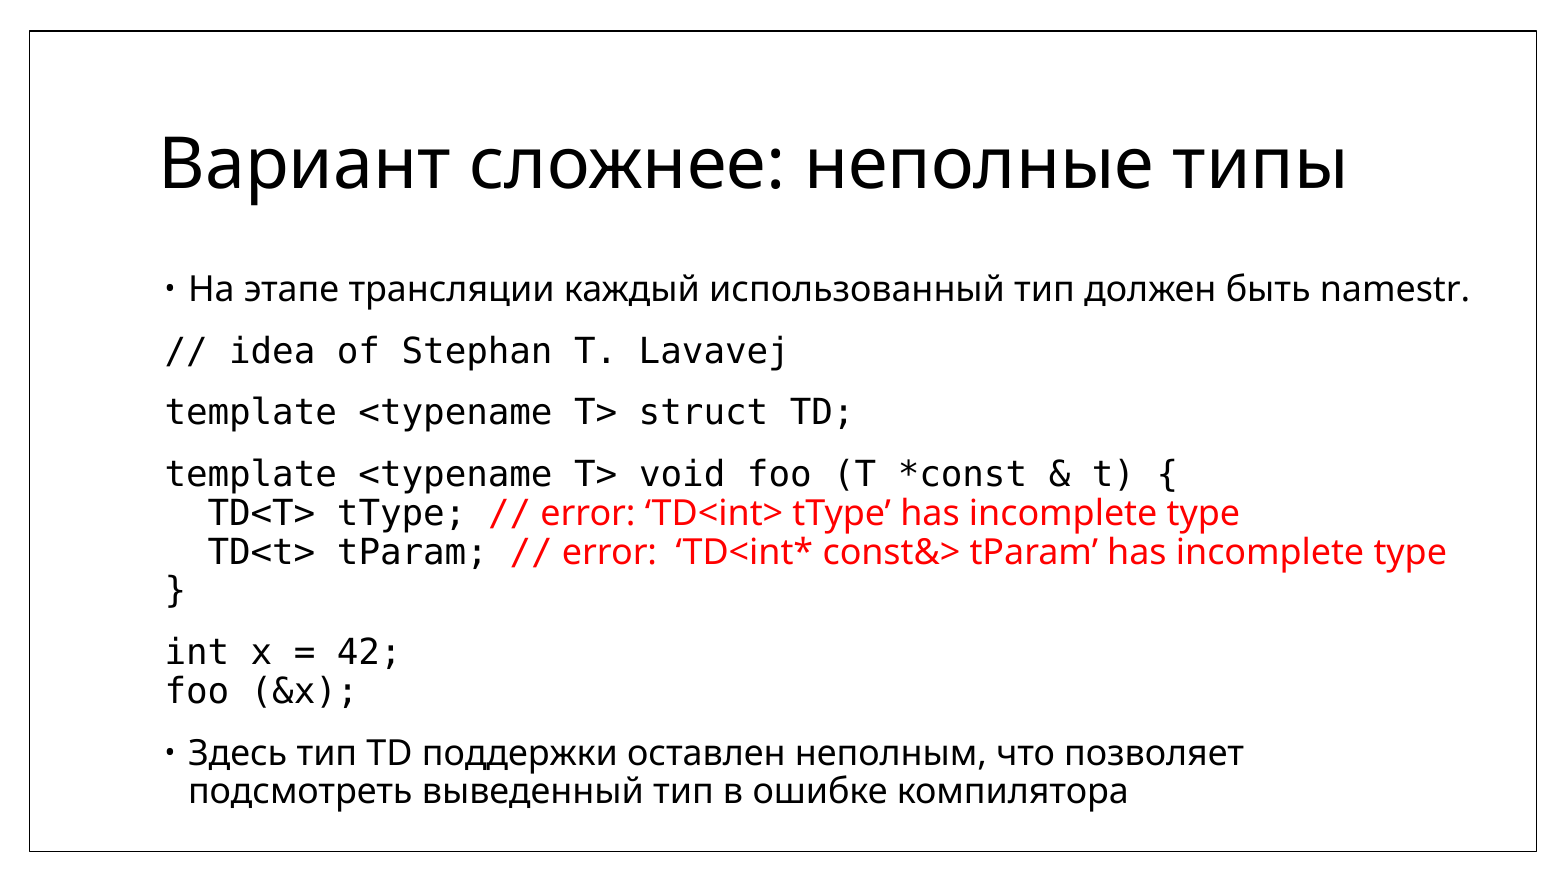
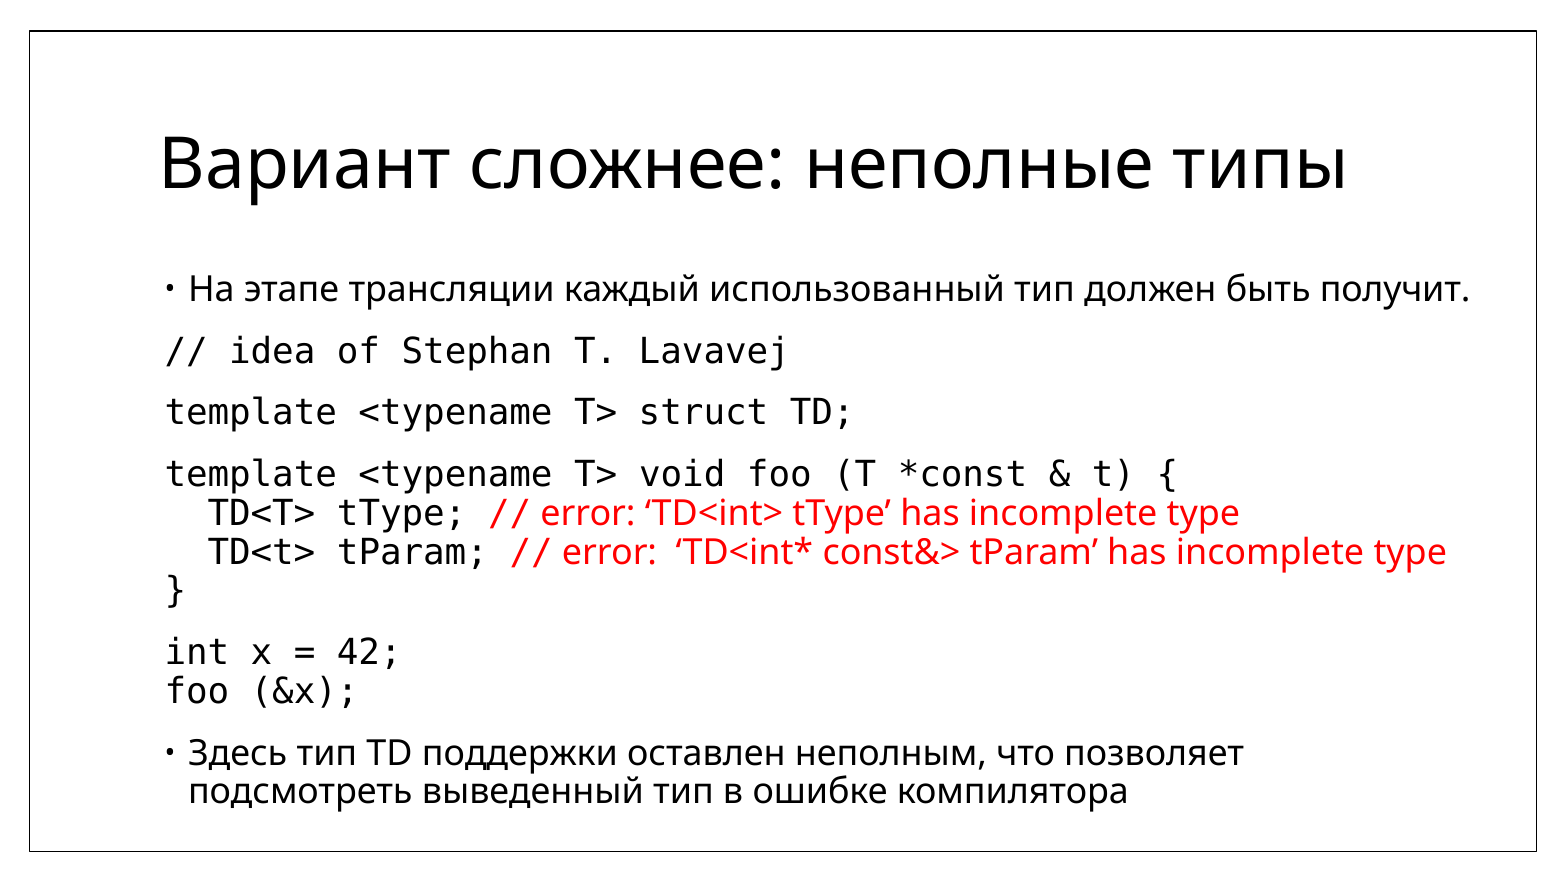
namestr: namestr -> получит (1395, 289)
